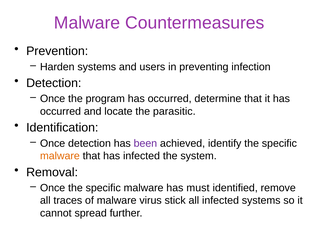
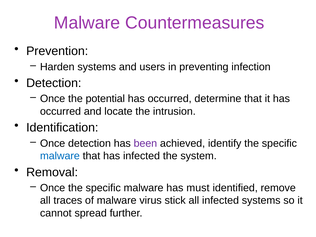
program: program -> potential (105, 99)
parasitic: parasitic -> intrusion (174, 111)
malware colour: orange -> blue (60, 156)
